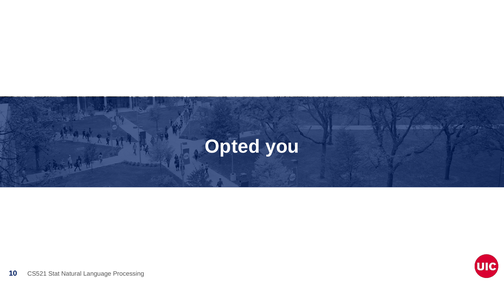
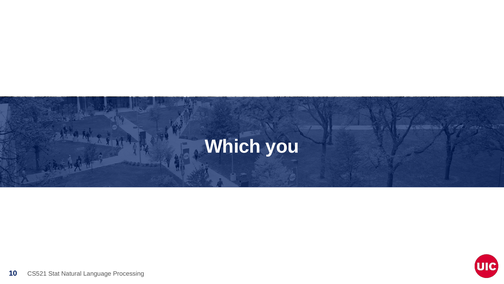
Opted: Opted -> Which (233, 146)
